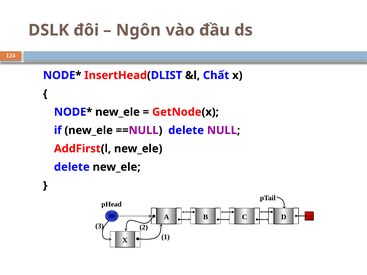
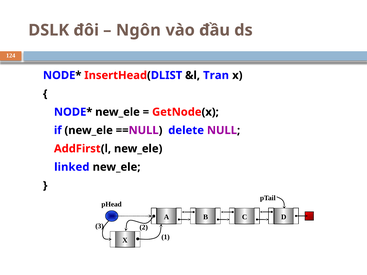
Chất: Chất -> Tran (216, 75)
delete: delete -> linked (72, 167)
